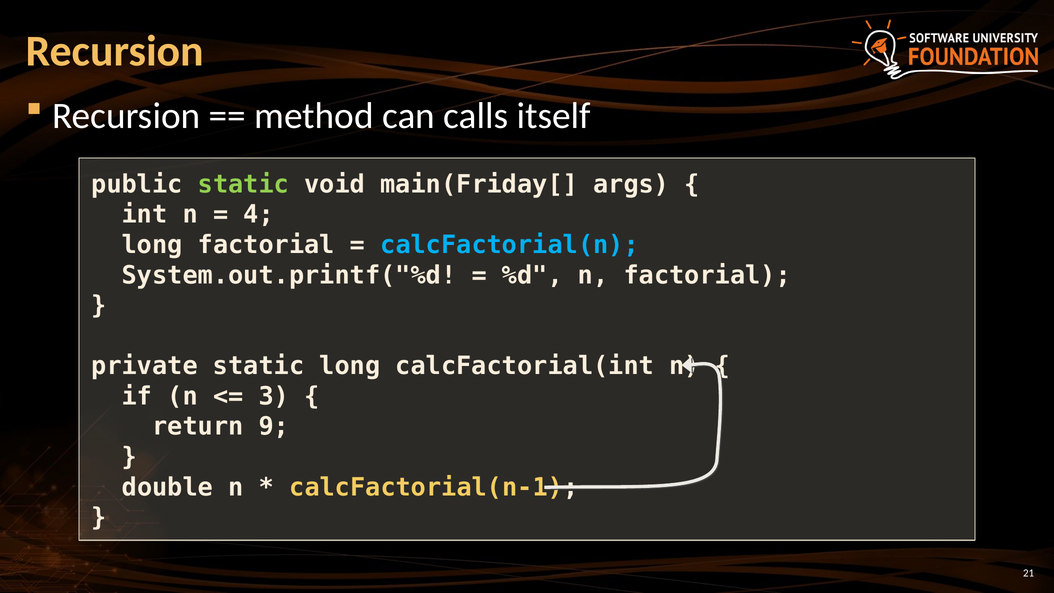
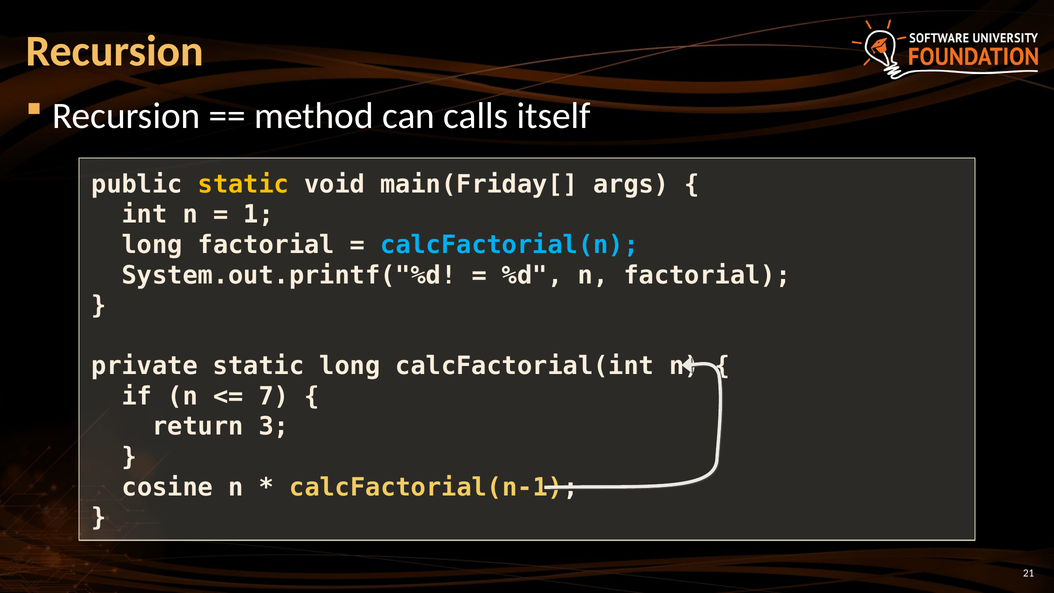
static colour: light green -> yellow (243, 184)
4: 4 -> 1 (259, 215)
3: 3 -> 7 (274, 396)
9: 9 -> 3 (274, 427)
double: double -> cosine (167, 487)
